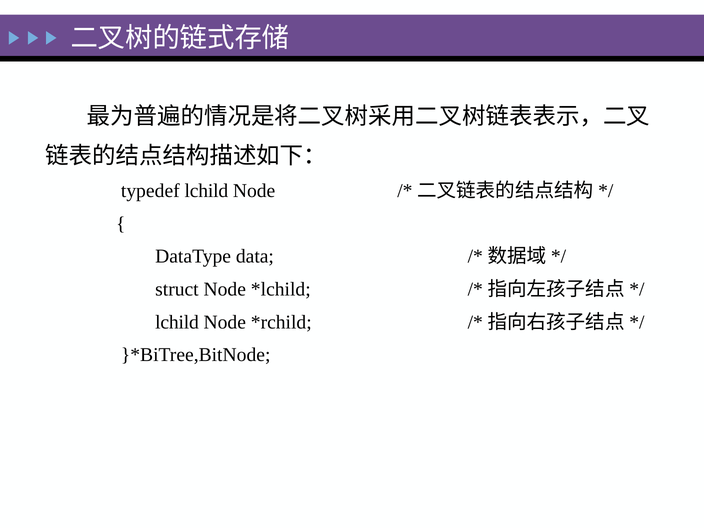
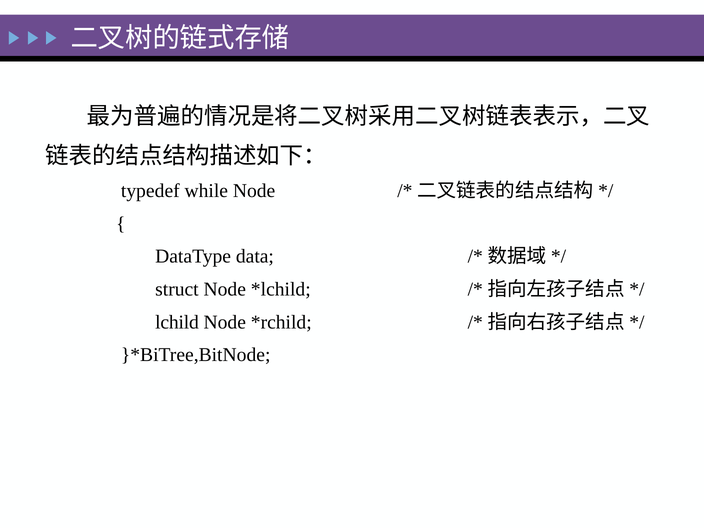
typedef lchild: lchild -> while (206, 191)
